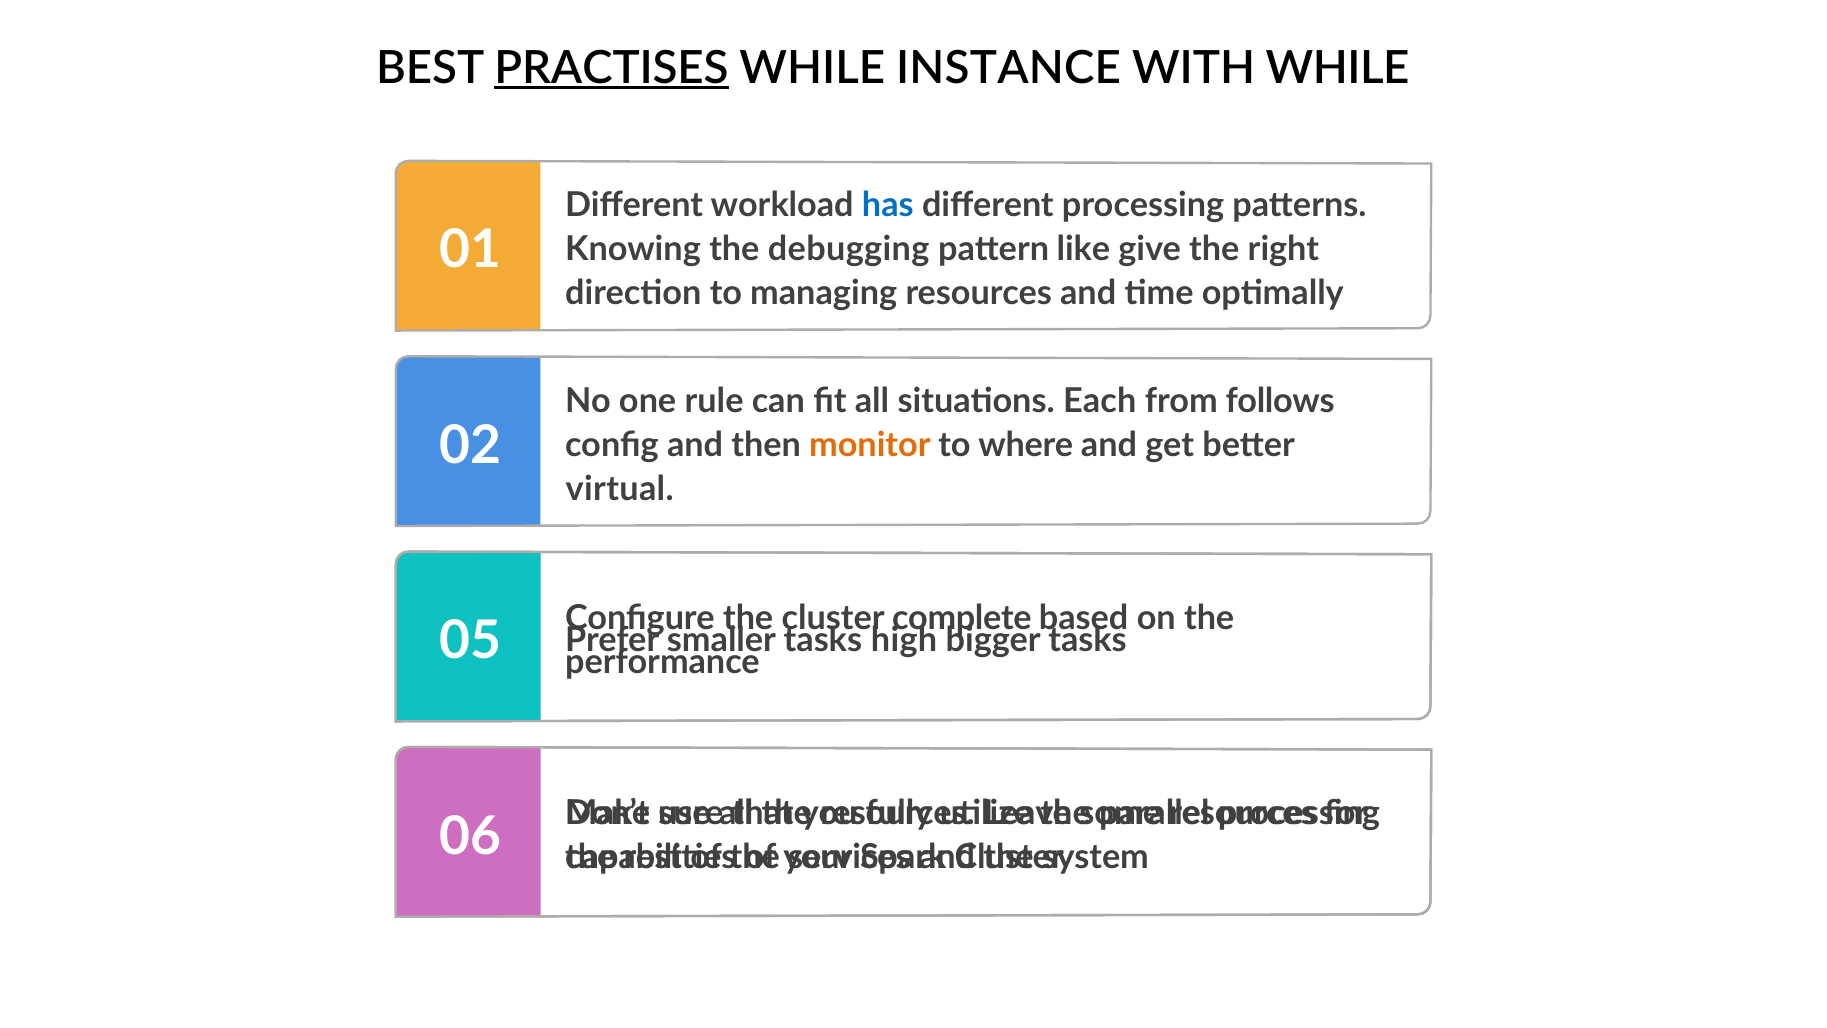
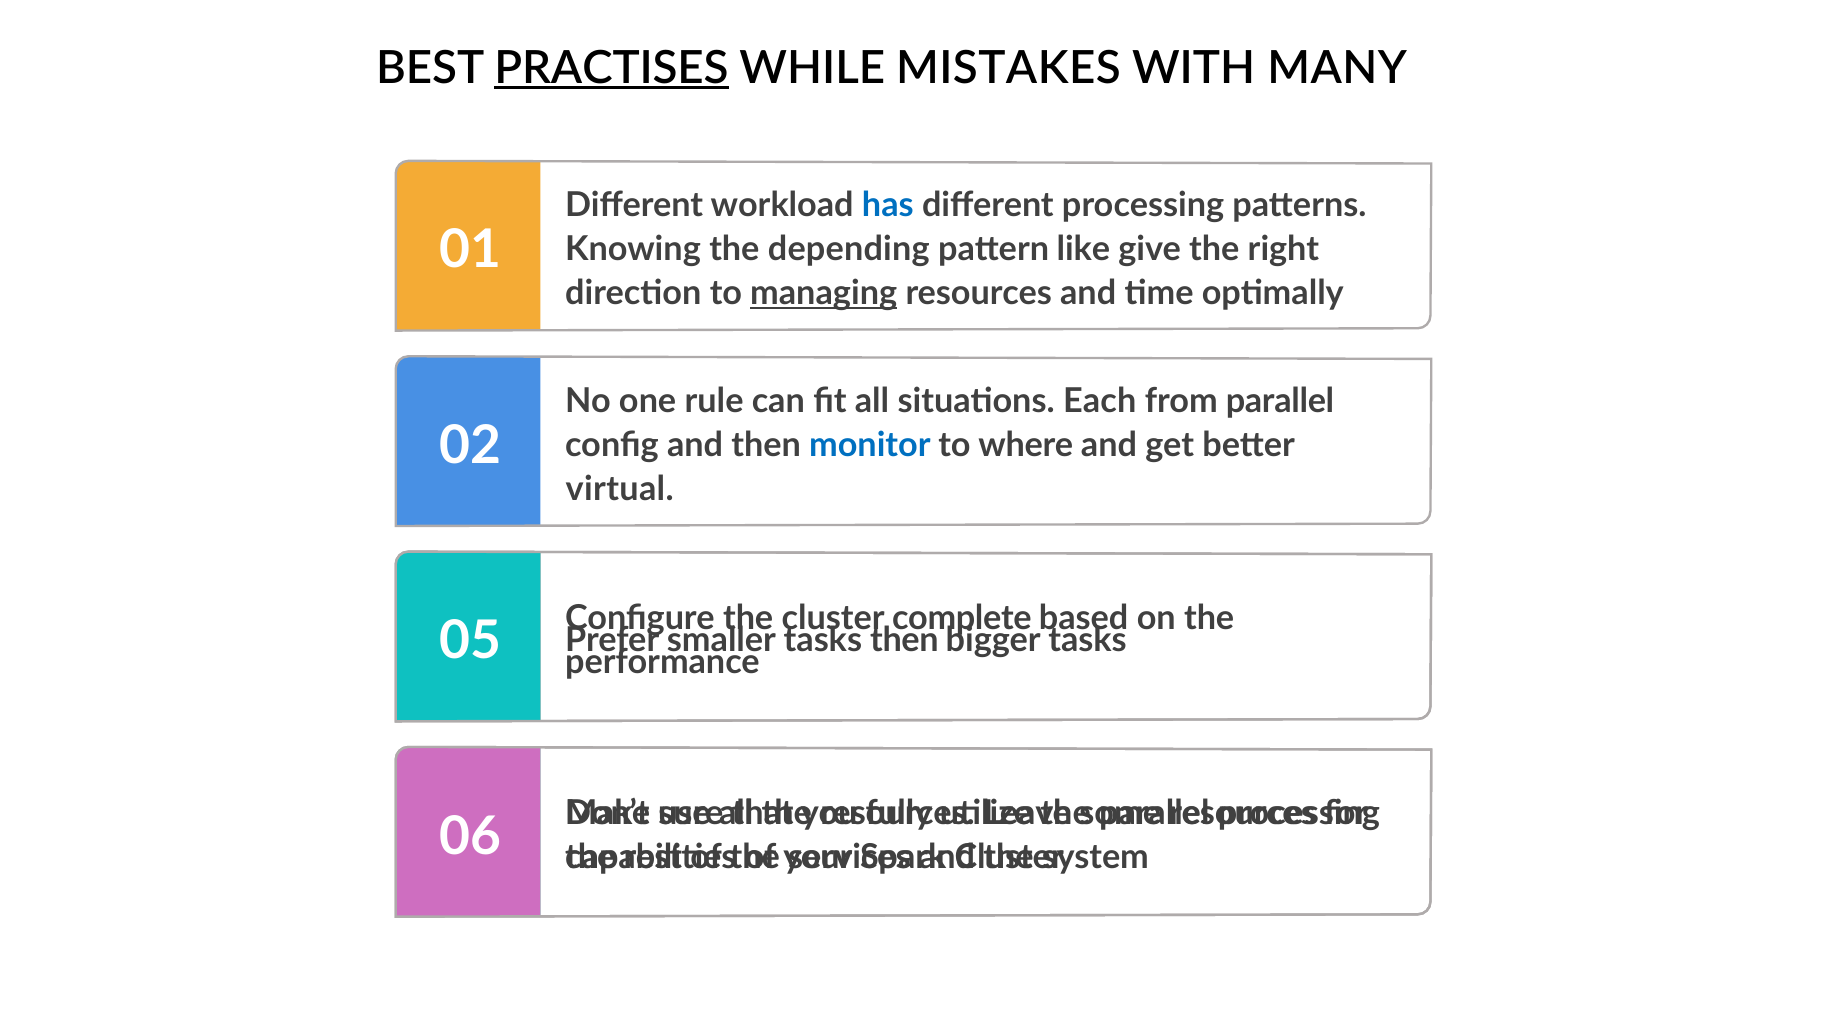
INSTANCE: INSTANCE -> MISTAKES (1008, 68)
WITH WHILE: WHILE -> MANY (1337, 68)
debugging: debugging -> depending (849, 250)
managing underline: none -> present (824, 294)
from follows: follows -> parallel (1280, 401)
monitor colour: orange -> blue (870, 445)
high: high -> then (904, 640)
